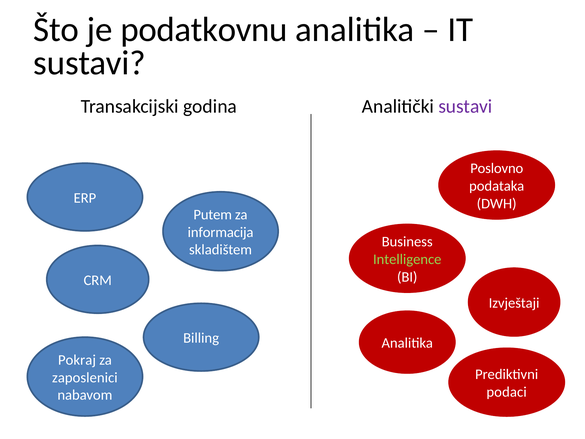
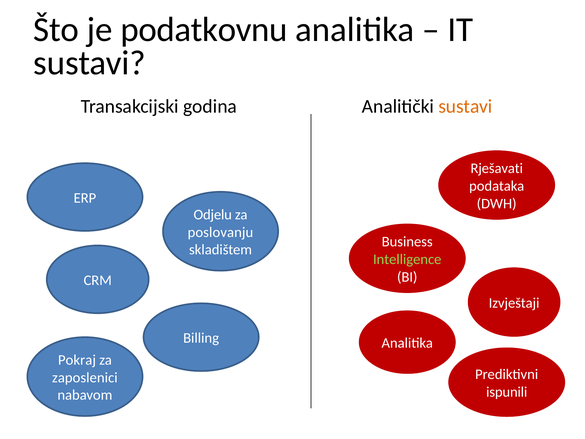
sustavi colour: purple -> orange (465, 106)
Poslovno: Poslovno -> Rješavati (497, 168)
Putem: Putem -> Odjelu (213, 215)
informacija: informacija -> poslovanju (220, 232)
podaci: podaci -> ispunili (507, 392)
